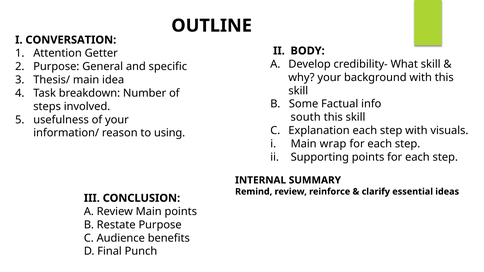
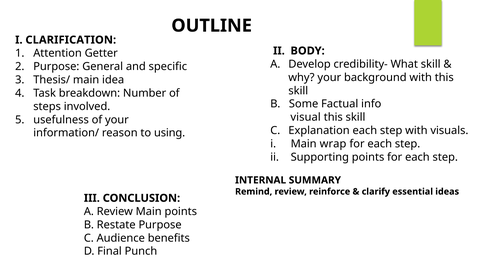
CONVERSATION: CONVERSATION -> CLARIFICATION (71, 40)
south: south -> visual (306, 117)
